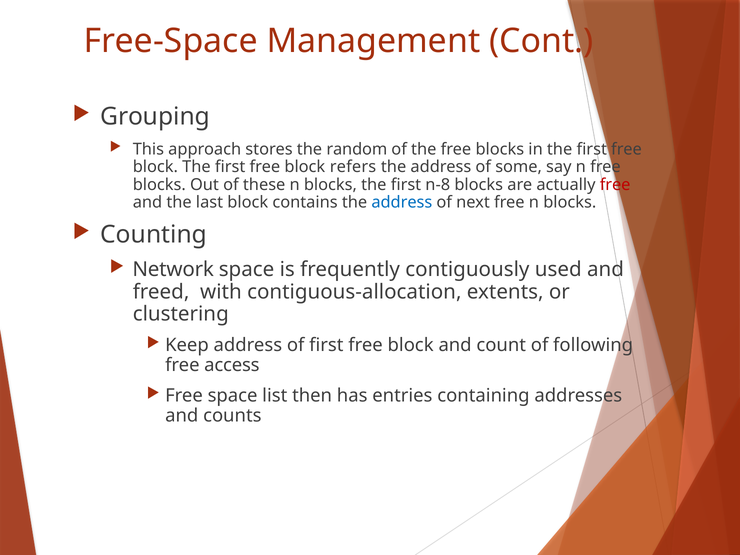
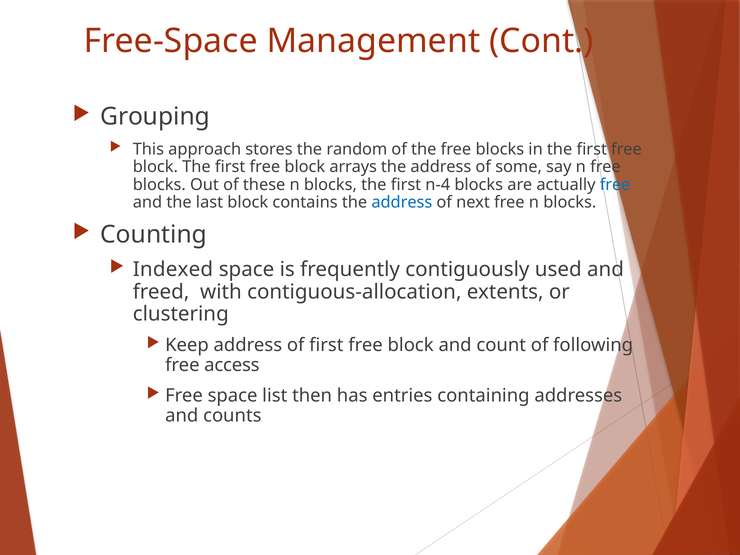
refers: refers -> arrays (353, 167)
n-8: n-8 -> n-4 (438, 185)
free colour: red -> blue (615, 185)
Network: Network -> Indexed (173, 269)
